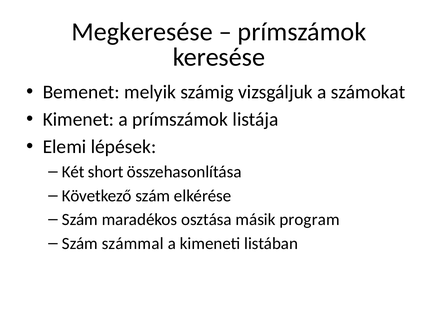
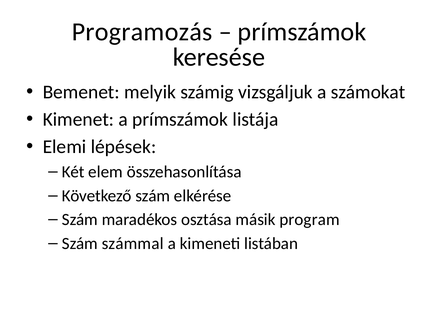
Megkeresése: Megkeresése -> Programozás (142, 32)
short: short -> elem (106, 172)
